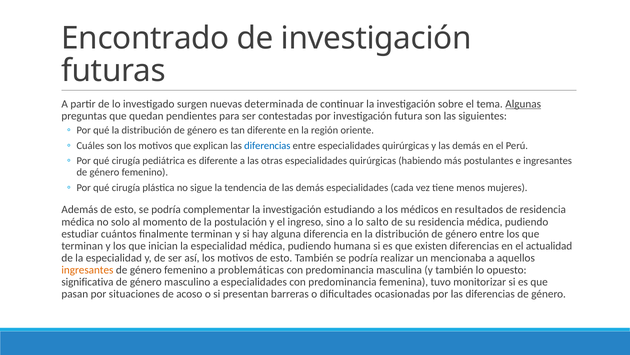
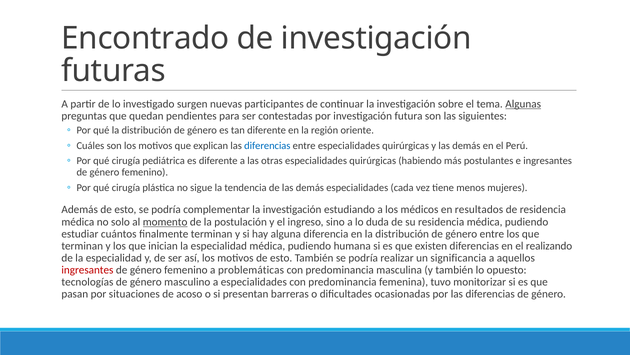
determinada: determinada -> participantes (274, 104)
momento underline: none -> present (165, 221)
salto: salto -> duda (377, 221)
actualidad: actualidad -> realizando (549, 246)
mencionaba: mencionaba -> significancia (458, 258)
ingresantes colour: orange -> red (87, 270)
significativa: significativa -> tecnologías (87, 282)
